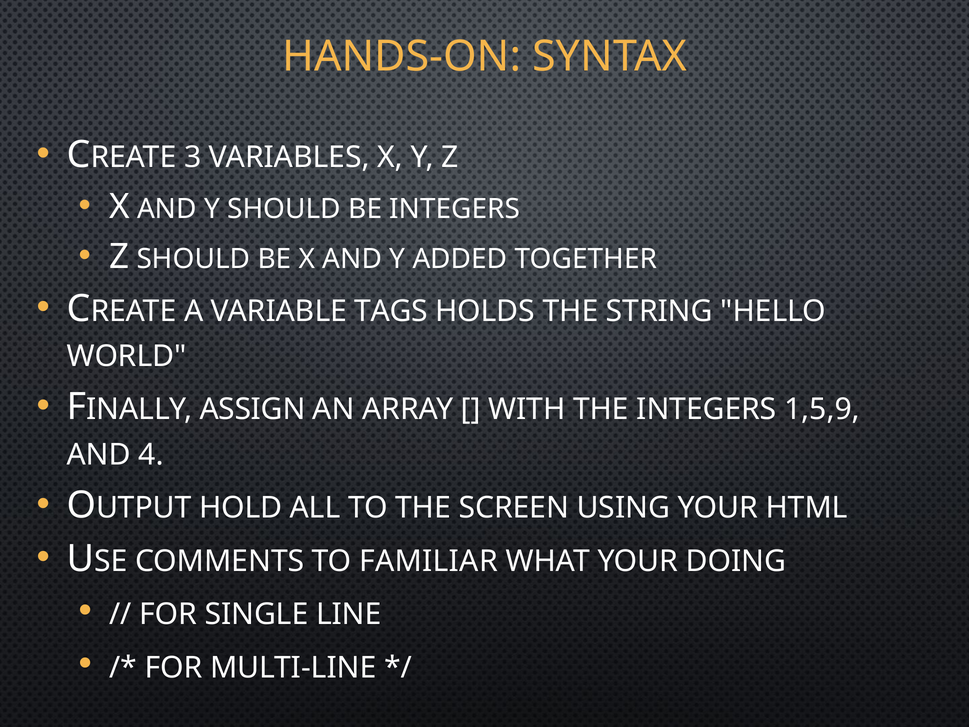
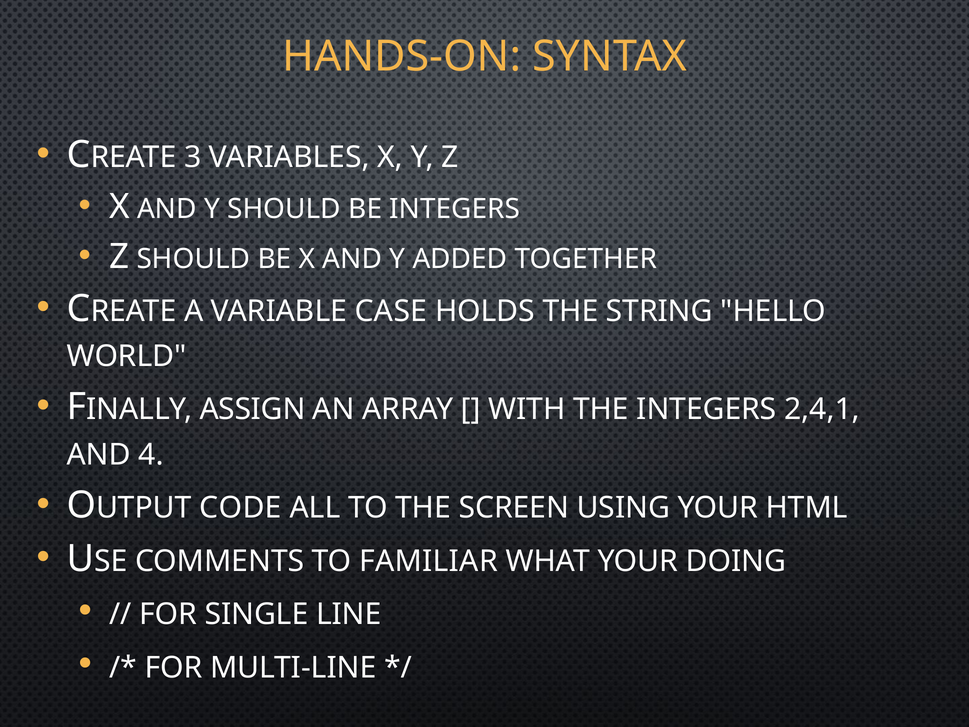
TAGS: TAGS -> CASE (391, 311)
1,5,9: 1,5,9 -> 2,4,1 (822, 409)
HOLD: HOLD -> CODE (241, 508)
